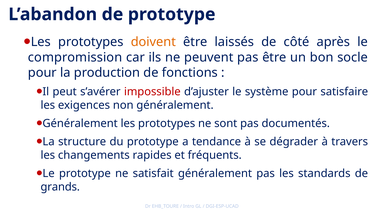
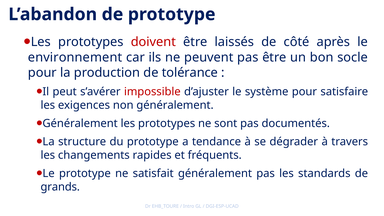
doivent colour: orange -> red (153, 42)
compromission: compromission -> environnement (75, 57)
fonctions: fonctions -> tolérance (190, 73)
